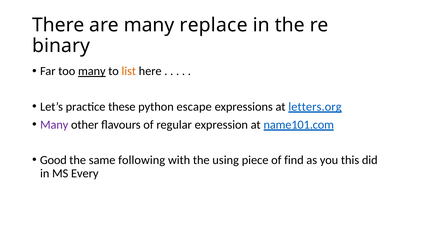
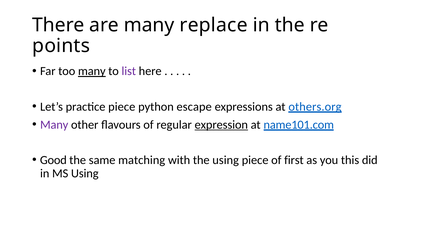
binary: binary -> points (61, 46)
list colour: orange -> purple (129, 71)
practice these: these -> piece (122, 107)
letters.org: letters.org -> others.org (315, 107)
expression underline: none -> present (221, 125)
following: following -> matching (142, 160)
find: find -> first (294, 160)
MS Every: Every -> Using (85, 174)
